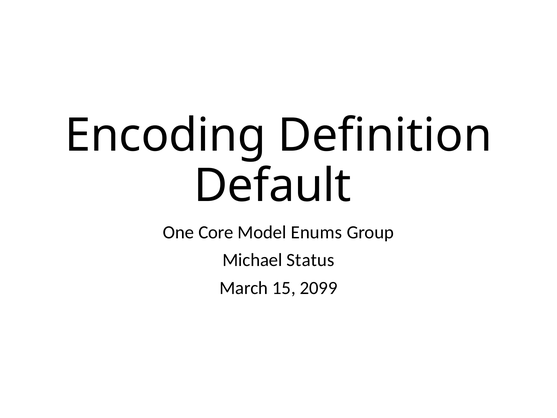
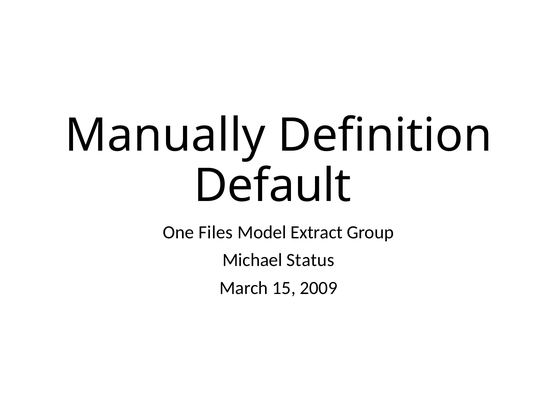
Encoding: Encoding -> Manually (165, 136)
Core: Core -> Files (216, 232)
Enums: Enums -> Extract (317, 232)
2099: 2099 -> 2009 (319, 288)
